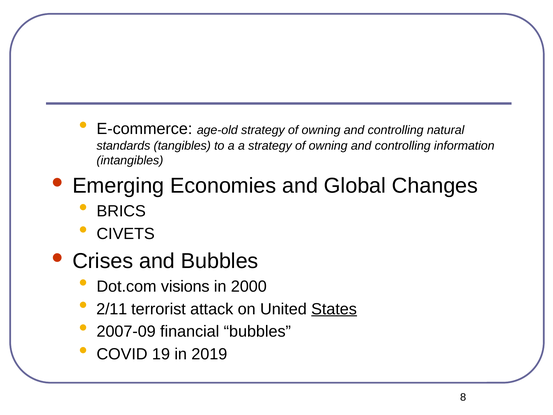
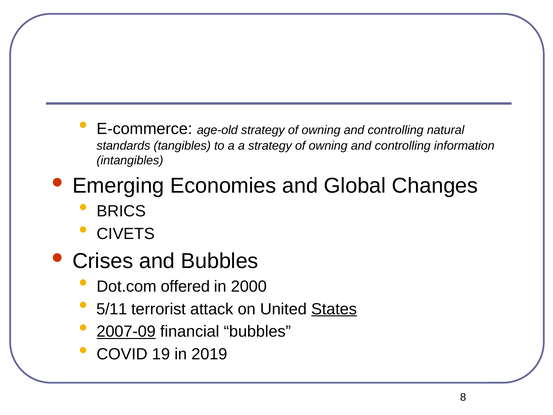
visions: visions -> offered (185, 286)
2/11: 2/11 -> 5/11 (112, 309)
2007-09 underline: none -> present (126, 331)
